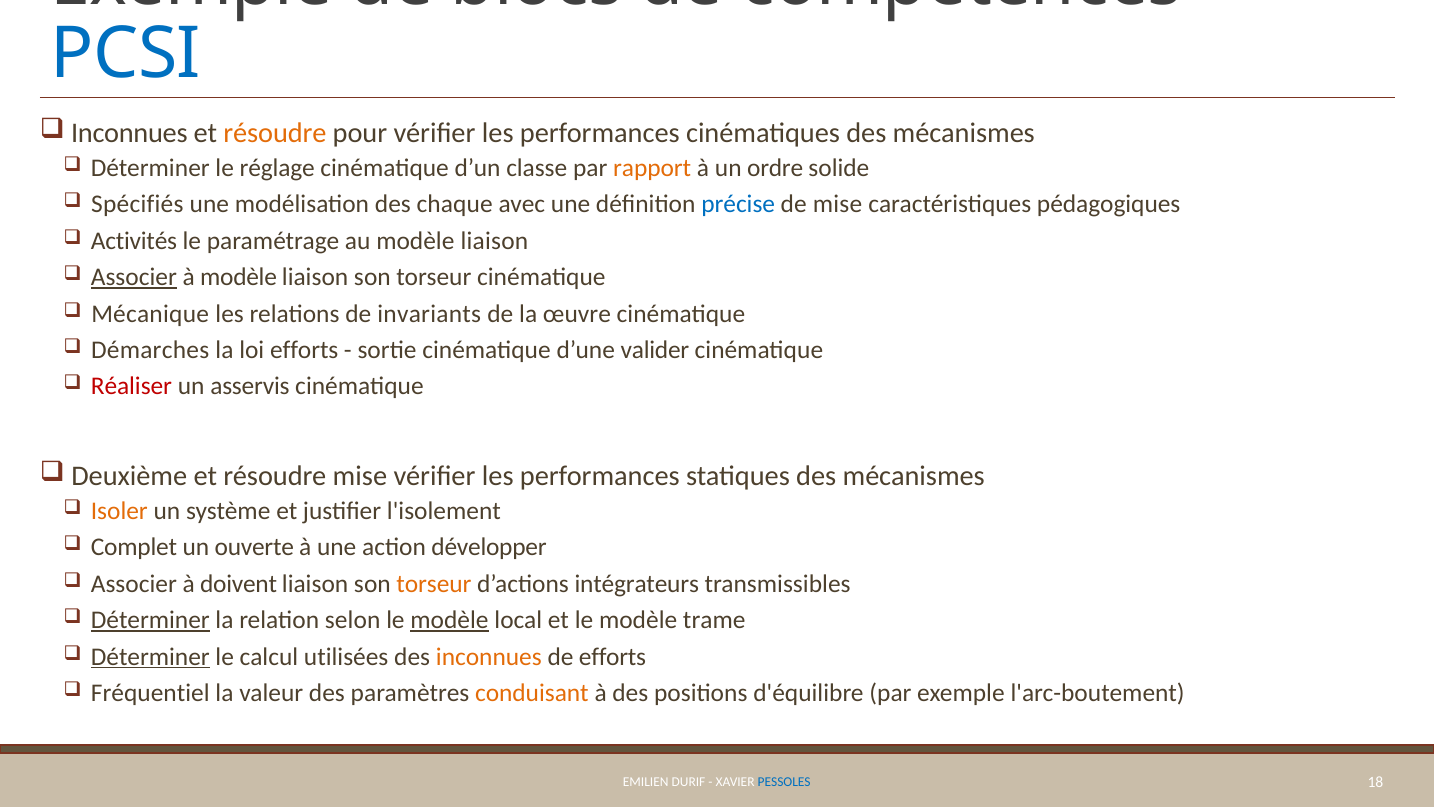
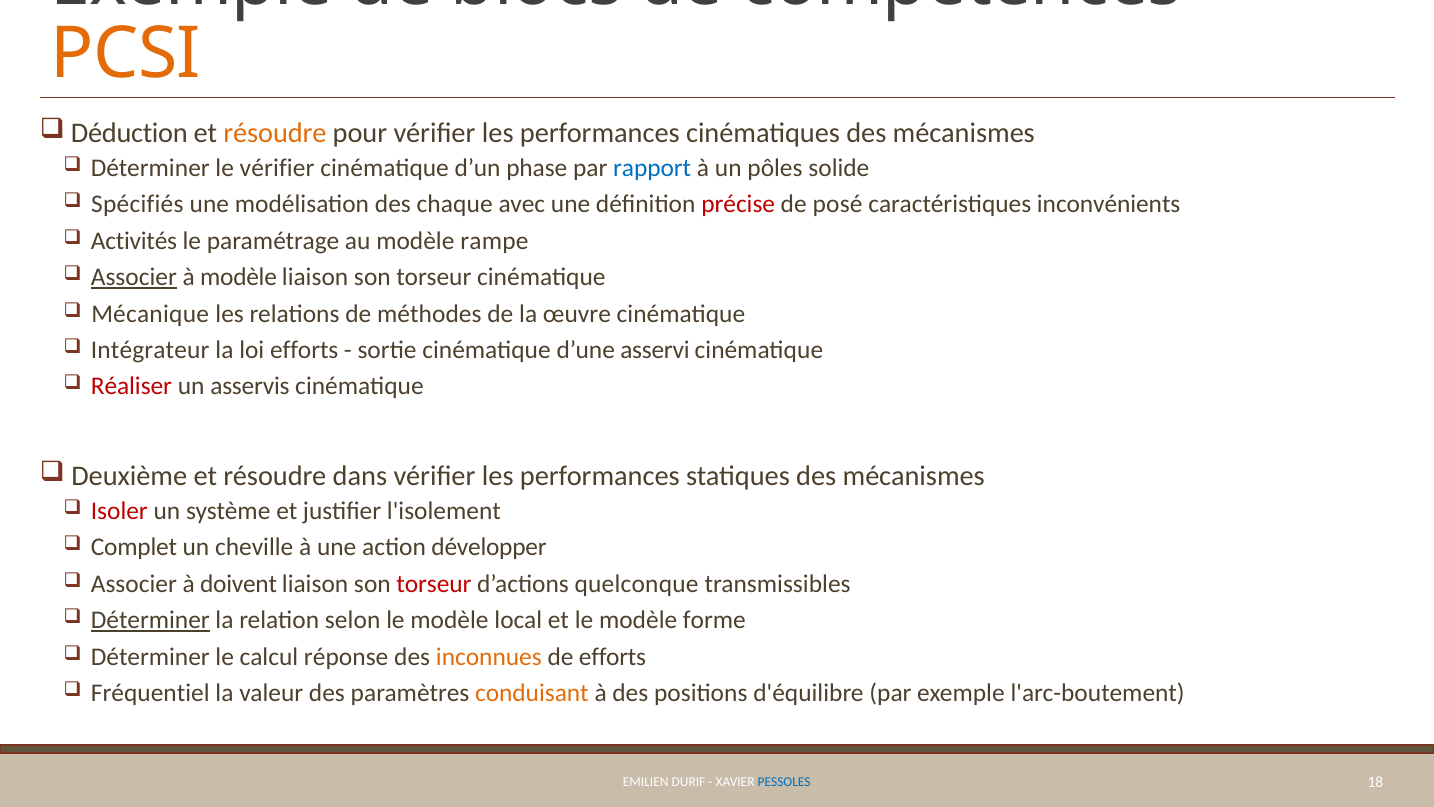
PCSI colour: blue -> orange (126, 54)
Inconnues: Inconnues -> Déduction (129, 133)
le réglage: réglage -> vérifier (277, 168)
classe: classe -> phase (537, 168)
rapport colour: orange -> blue (652, 168)
ordre: ordre -> pôles (775, 168)
précise colour: blue -> red (738, 204)
de mise: mise -> posé (838, 204)
pédagogiques: pédagogiques -> inconvénients (1109, 204)
au modèle liaison: liaison -> rampe (494, 241)
invariants: invariants -> méthodes (429, 314)
Démarches: Démarches -> Intégrateur (150, 350)
valider: valider -> asservi (655, 350)
résoudre mise: mise -> dans (360, 476)
Isoler colour: orange -> red (119, 511)
ouverte: ouverte -> cheville (254, 547)
torseur colour: orange -> red (434, 584)
intégrateurs: intégrateurs -> quelconque (637, 584)
modèle underline: present -> none (450, 620)
trame: trame -> forme (714, 620)
Déterminer underline: present -> none (150, 656)
utilisées: utilisées -> réponse (346, 656)
